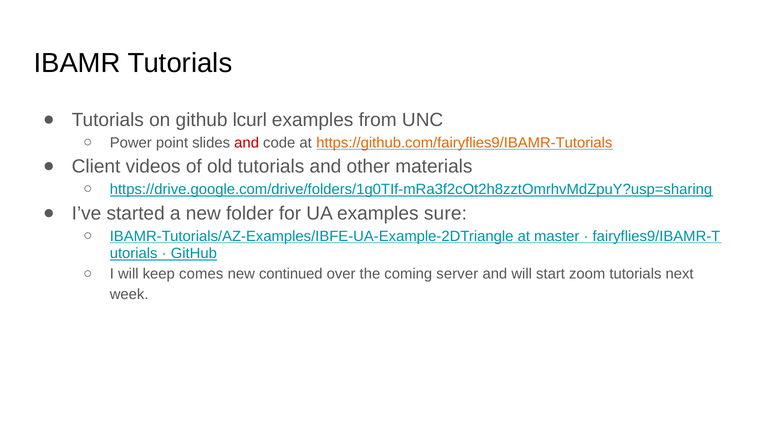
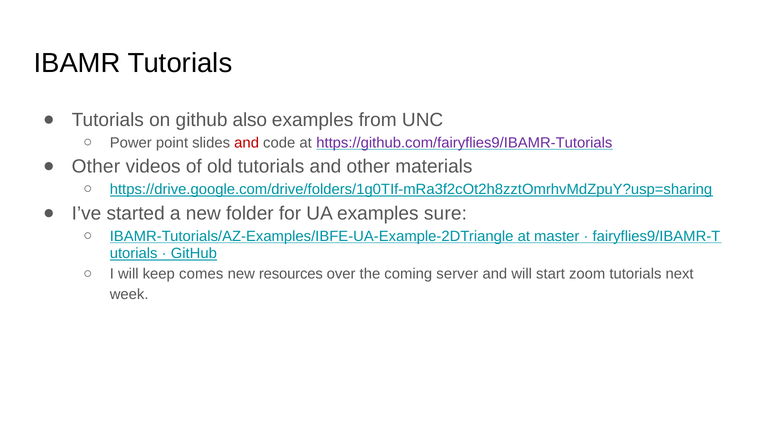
lcurl: lcurl -> also (250, 120)
https://github.com/fairyflies9/IBAMR-Tutorials colour: orange -> purple (464, 142)
Client: Client -> Other (96, 167)
continued: continued -> resources (291, 274)
